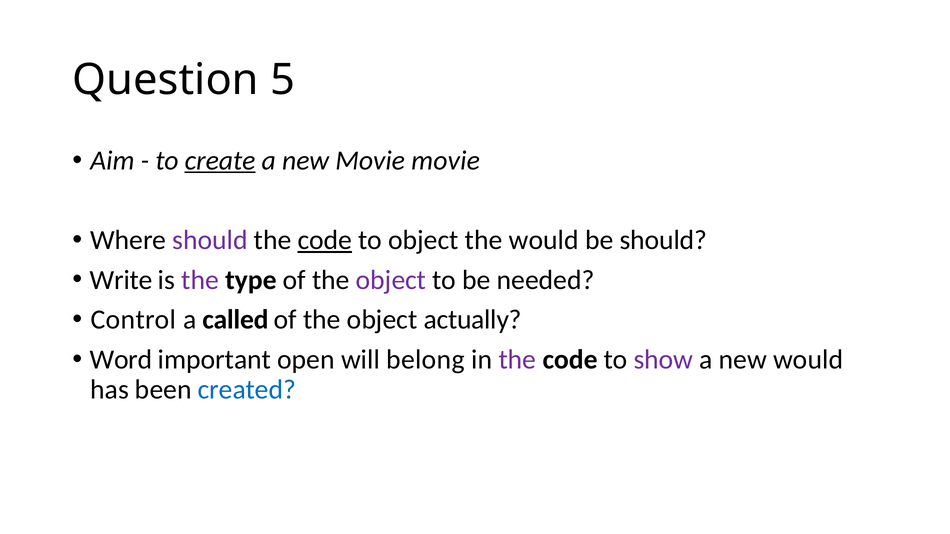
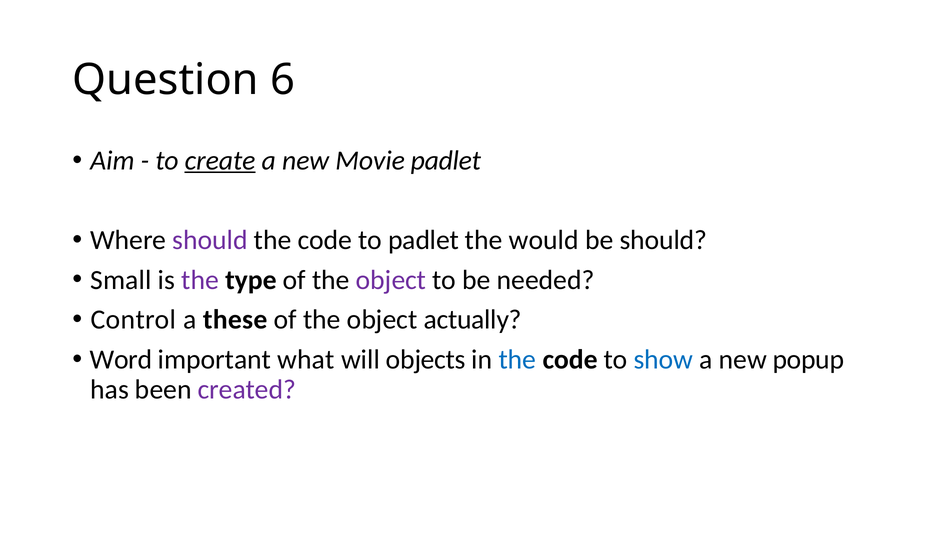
5: 5 -> 6 (283, 80)
Movie movie: movie -> padlet (446, 161)
code underline: present -> none (325, 240)
to object: object -> padlet (423, 240)
Write: Write -> Small (121, 280)
called: called -> these (235, 320)
open: open -> what (306, 360)
belong: belong -> objects (426, 360)
the colour: purple -> blue (517, 360)
show colour: purple -> blue (663, 360)
new would: would -> popup (808, 360)
created colour: blue -> purple (247, 390)
